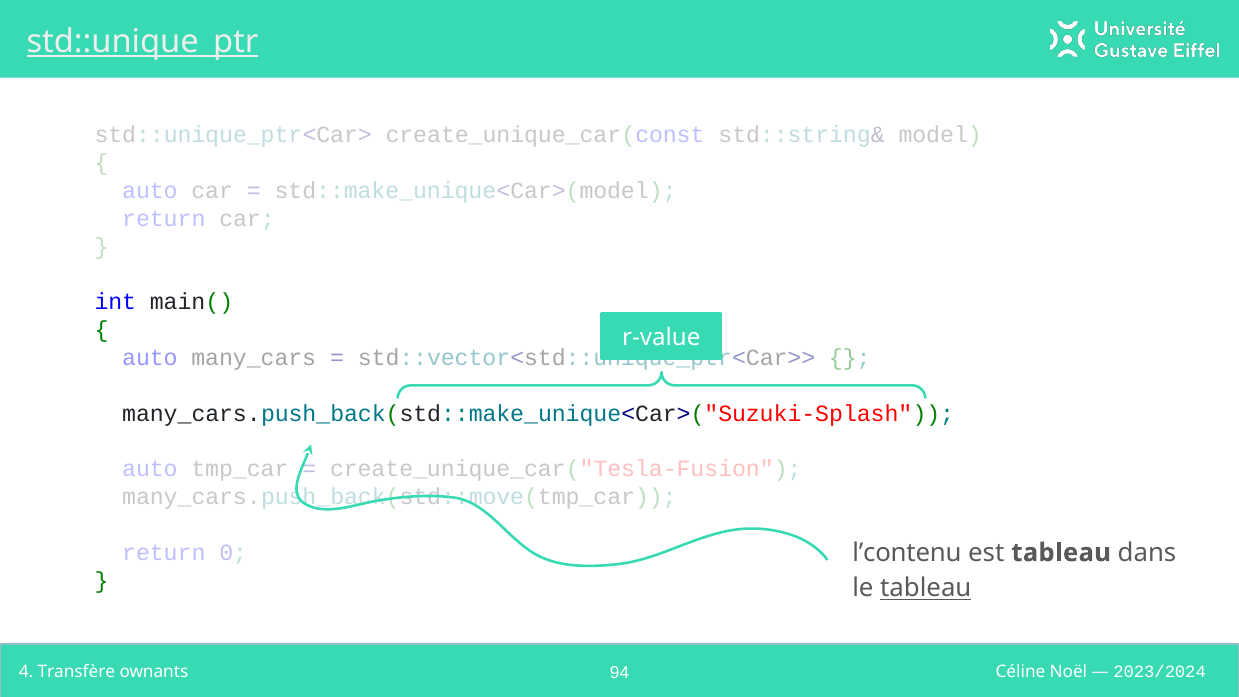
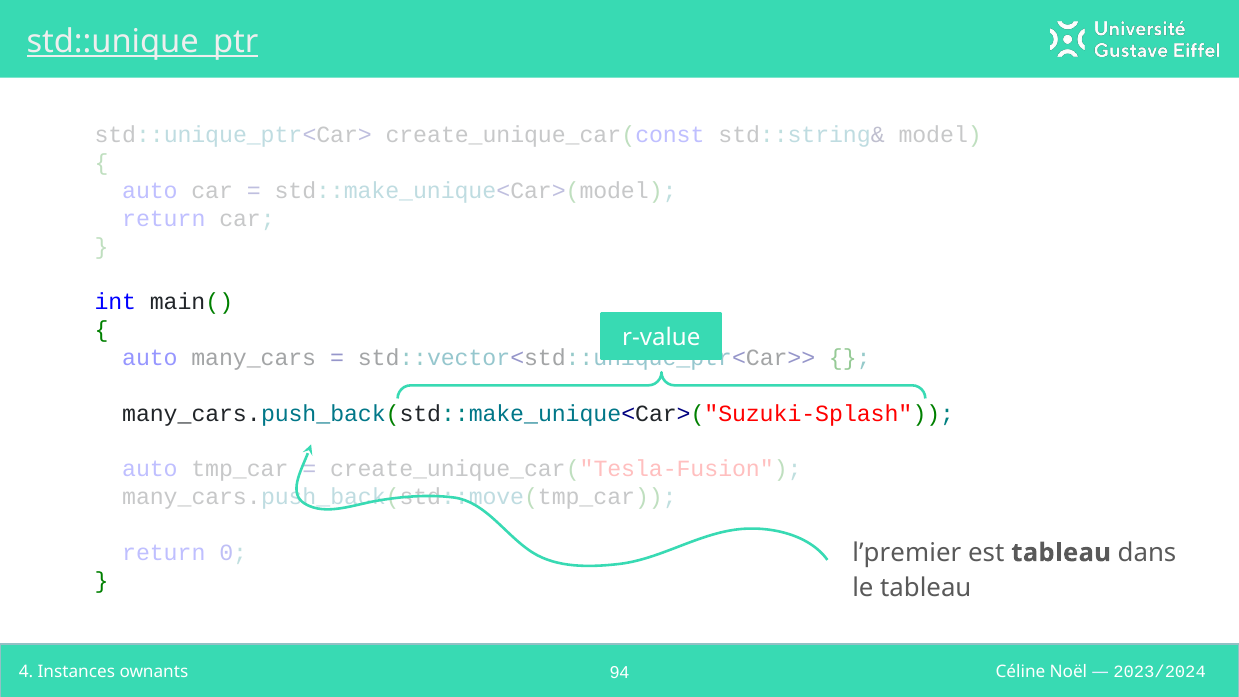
l’contenu: l’contenu -> l’premier (907, 553)
tableau underline: present -> none (926, 588)
Transfère: Transfère -> Instances (76, 672)
